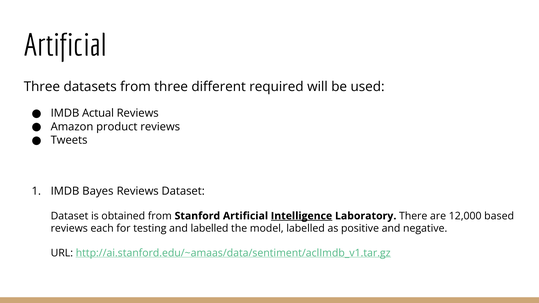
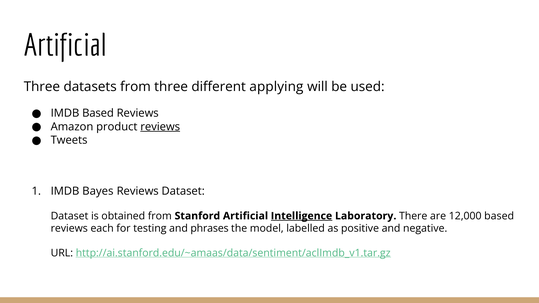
required: required -> applying (276, 87)
IMDB Actual: Actual -> Based (98, 113)
reviews underline: none -> present (160, 127)
and labelled: labelled -> phrases (210, 229)
